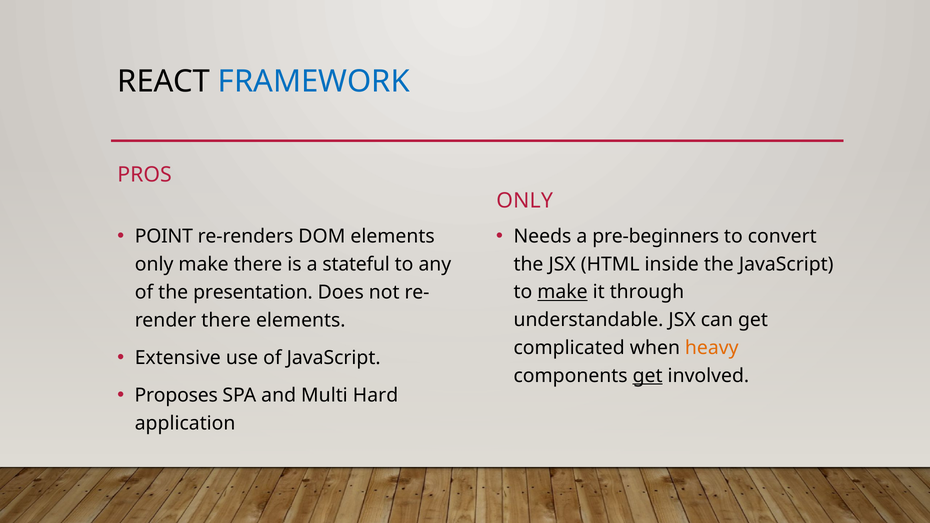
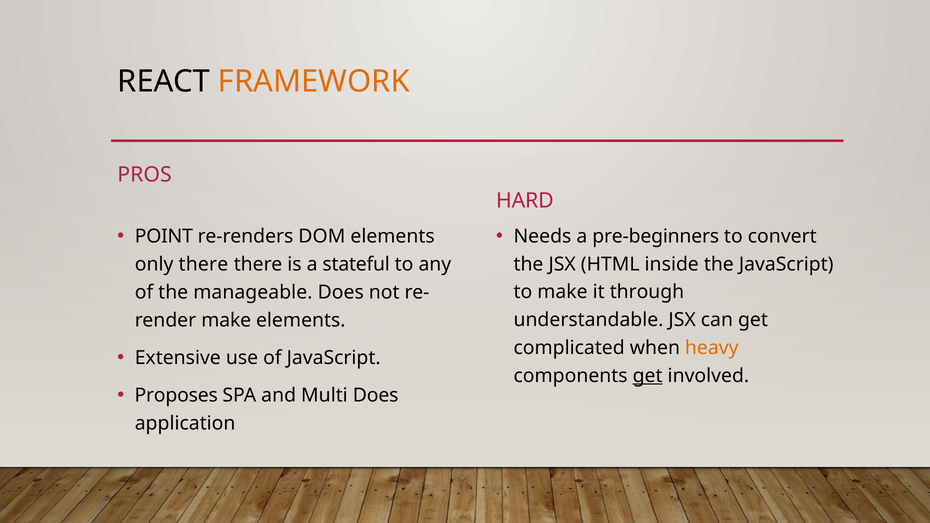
FRAMEWORK colour: blue -> orange (314, 81)
ONLY: ONLY -> HARD (525, 201)
only make: make -> there (203, 264)
make underline: present -> none (562, 292)
presentation: presentation -> manageable (253, 292)
there: there -> make (226, 320)
Multi Hard: Hard -> Does (376, 395)
